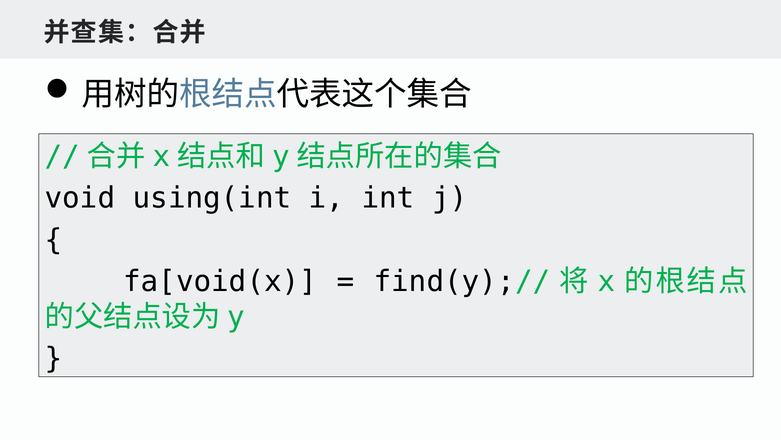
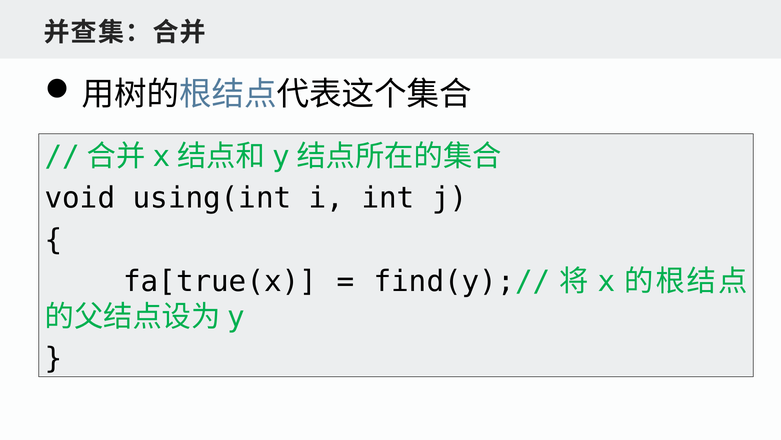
fa[void(x: fa[void(x -> fa[true(x (220, 281)
